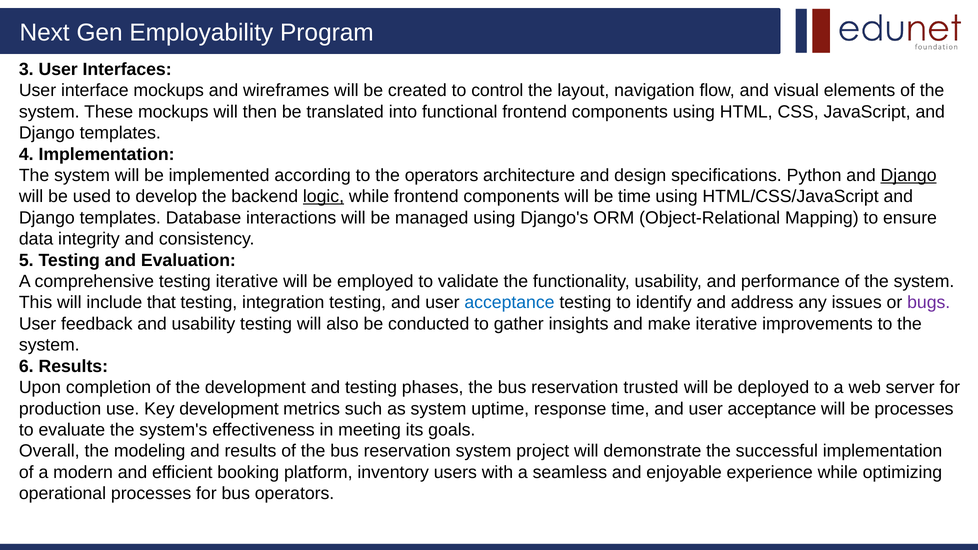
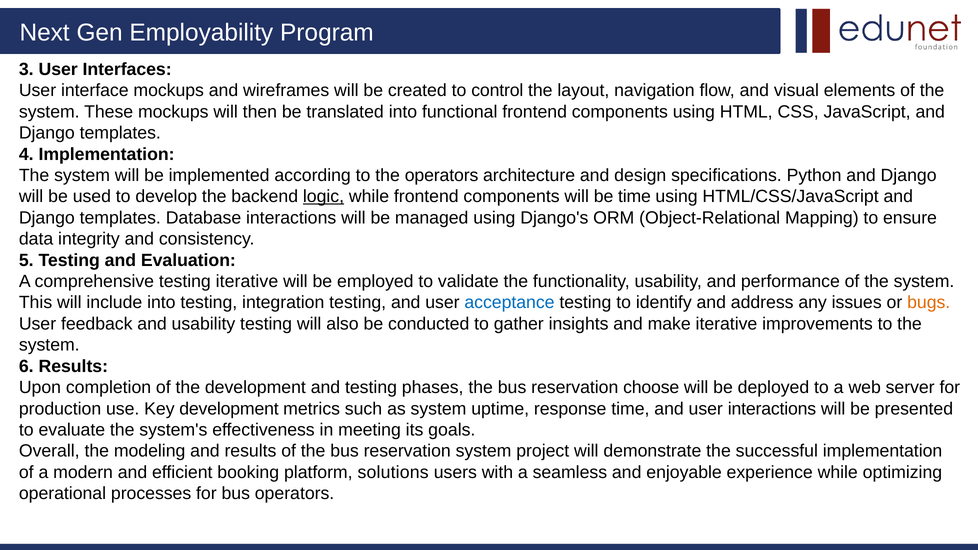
Django underline: present -> none (909, 175)
include that: that -> into (161, 303)
bugs colour: purple -> orange (929, 303)
trusted: trusted -> choose (651, 388)
time and user acceptance: acceptance -> interactions (772, 409)
be processes: processes -> presented (914, 409)
inventory: inventory -> solutions (393, 472)
